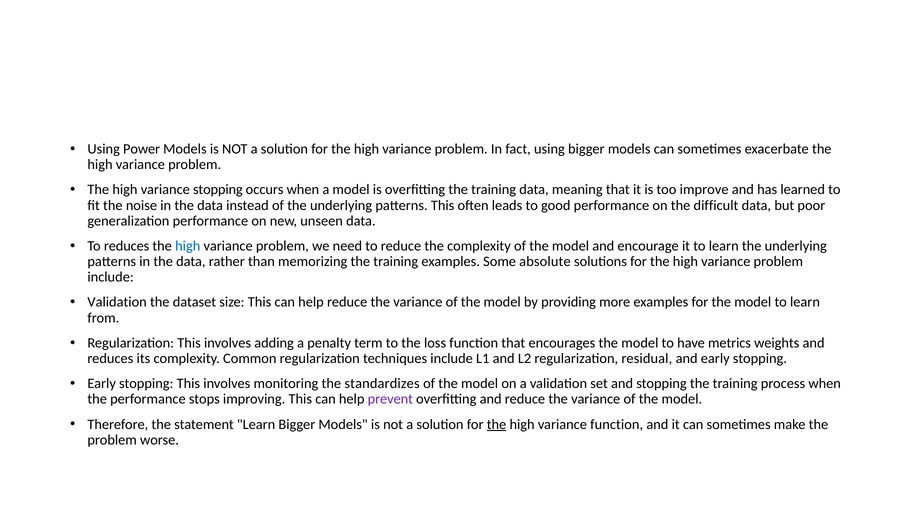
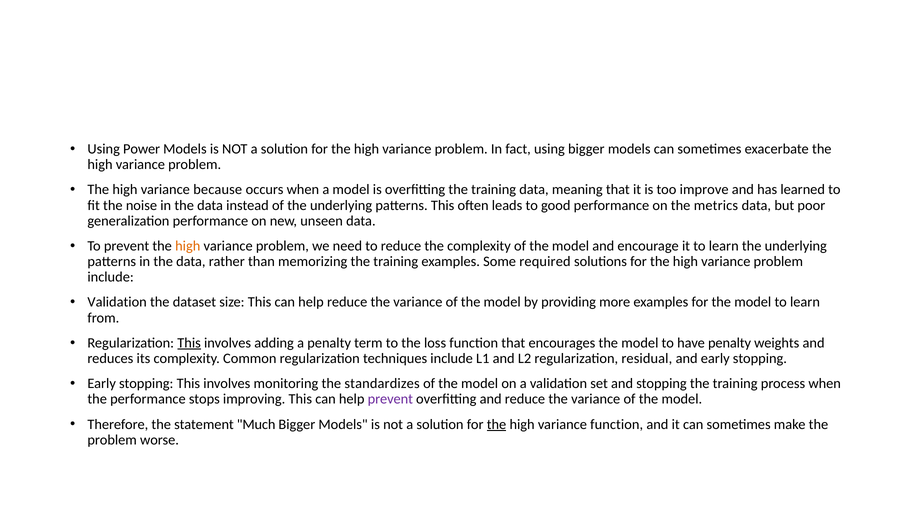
variance stopping: stopping -> because (218, 190)
difficult: difficult -> metrics (716, 205)
To reduces: reduces -> prevent (127, 246)
high colour: blue -> orange (188, 246)
absolute: absolute -> required (545, 262)
This underline: none -> present (189, 343)
have metrics: metrics -> penalty (730, 343)
statement Learn: Learn -> Much (256, 424)
